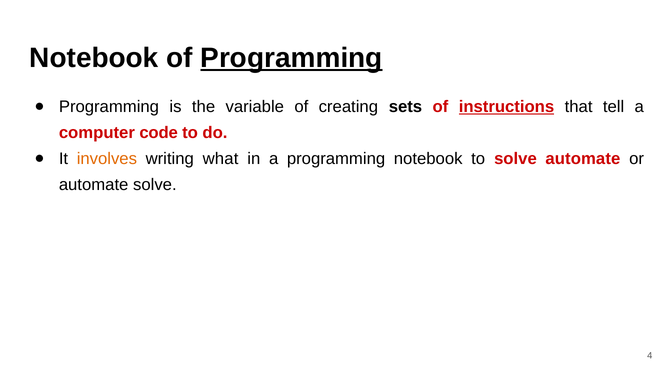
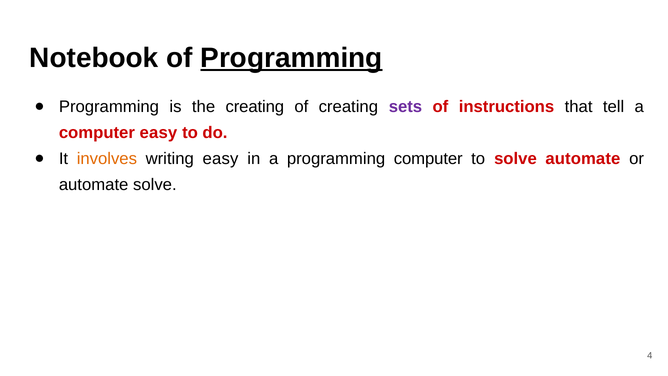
the variable: variable -> creating (255, 107)
sets colour: black -> purple (405, 107)
instructions underline: present -> none (506, 107)
computer code: code -> easy (158, 133)
writing what: what -> easy (221, 159)
programming notebook: notebook -> computer (428, 159)
